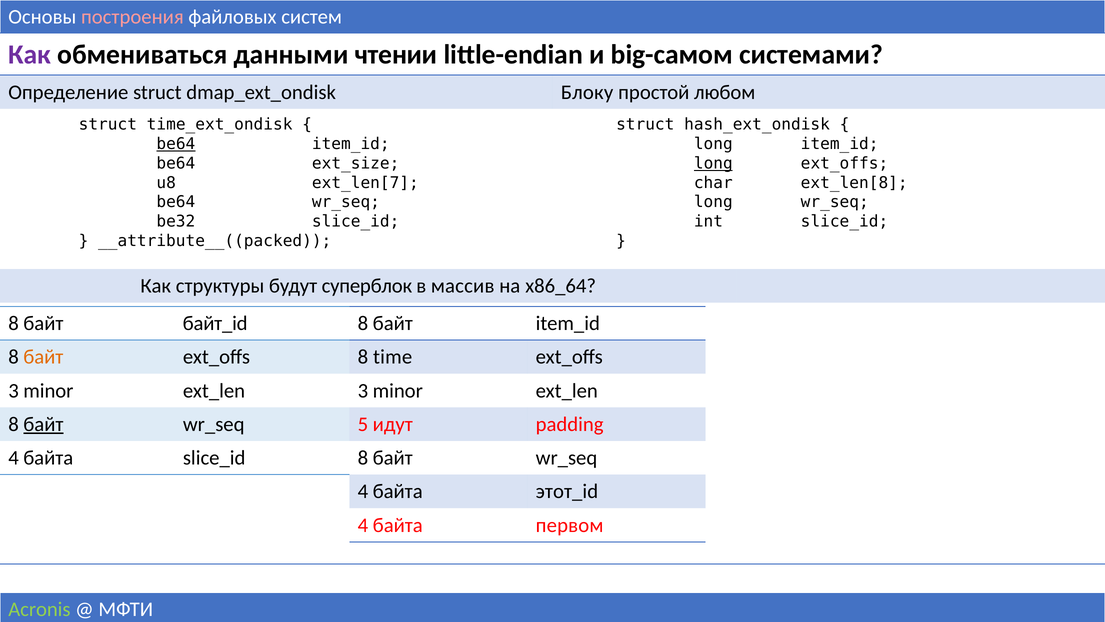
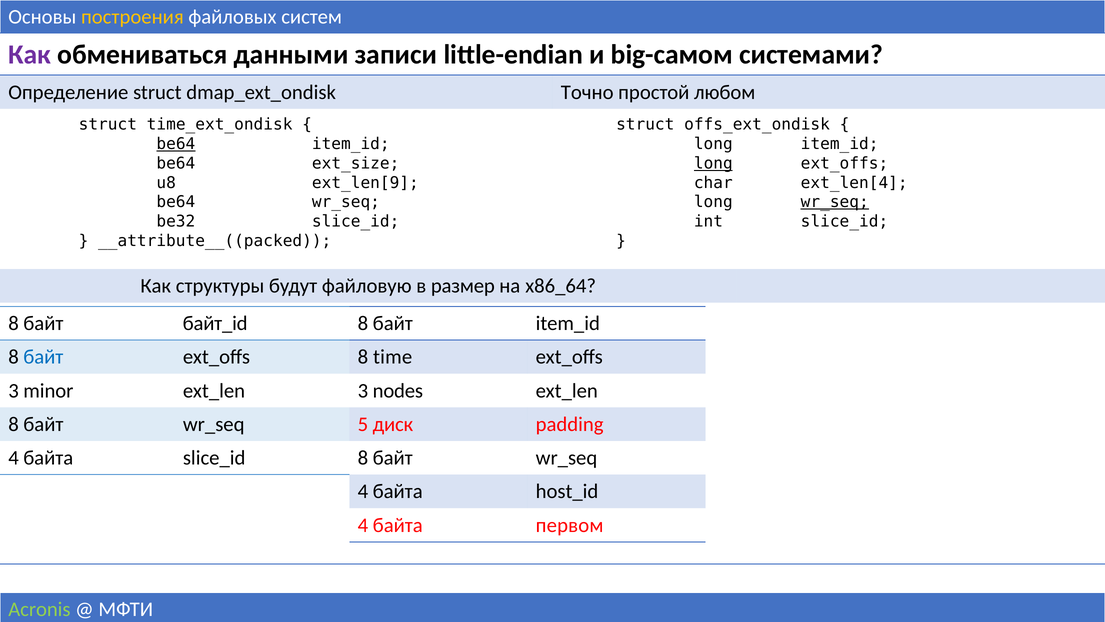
построения colour: pink -> yellow (132, 17)
чтении: чтении -> записи (396, 54)
Блоку: Блоку -> Точно (587, 92)
hash_ext_ondisk: hash_ext_ondisk -> offs_ext_ondisk (757, 125)
ext_len[7: ext_len[7 -> ext_len[9 (365, 183)
ext_len[8: ext_len[8 -> ext_len[4 (854, 183)
wr_seq underline: none -> present (835, 202)
суперблок: суперблок -> файловую (367, 286)
массив: массив -> размер (463, 286)
байт colour: orange -> blue (43, 357)
minor: minor -> nodes (398, 390)
байт underline: present -> none (43, 424)
идут: идут -> диск (393, 424)
этот_id: этот_id -> host_id (567, 491)
